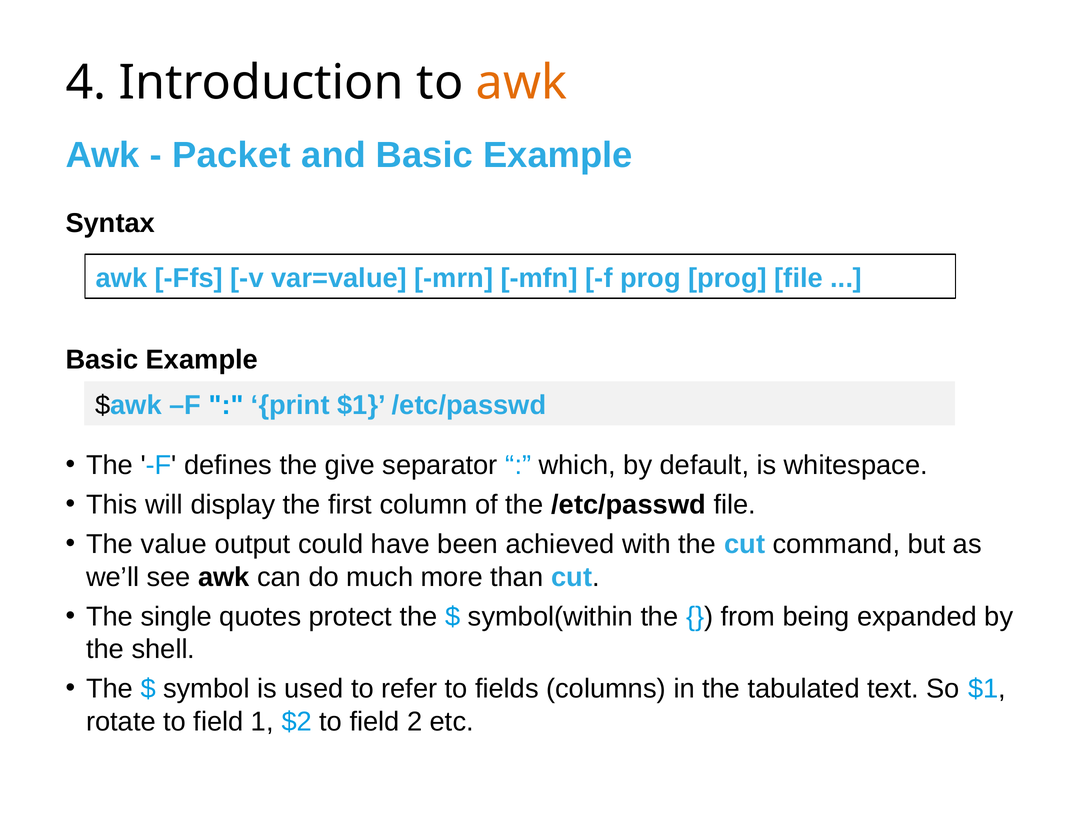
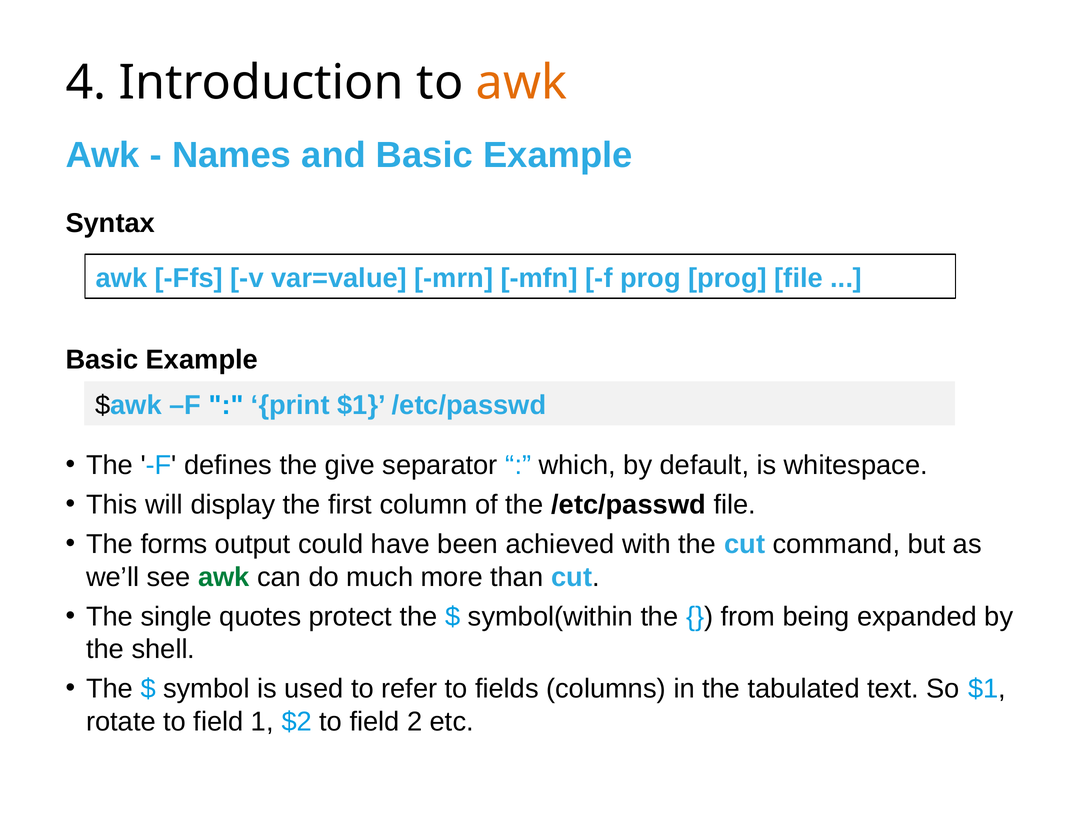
Packet: Packet -> Names (232, 155)
value: value -> forms (174, 545)
awk colour: black -> green (224, 577)
